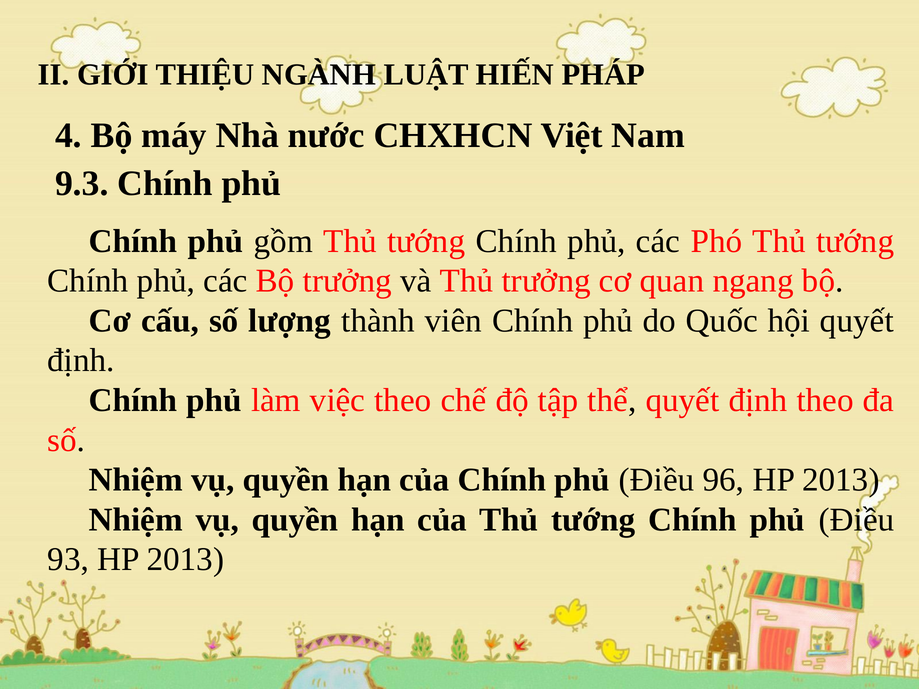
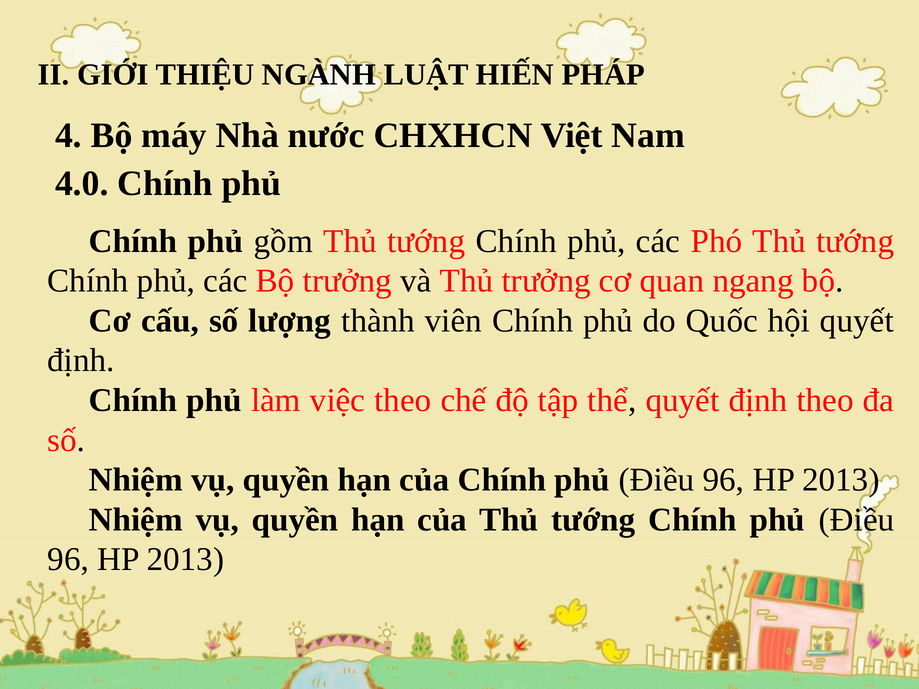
9.3: 9.3 -> 4.0 (82, 184)
93: 93 -> 96 (68, 560)
